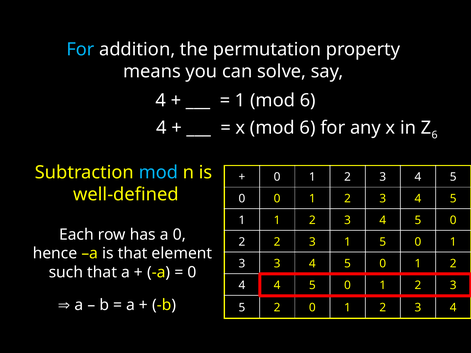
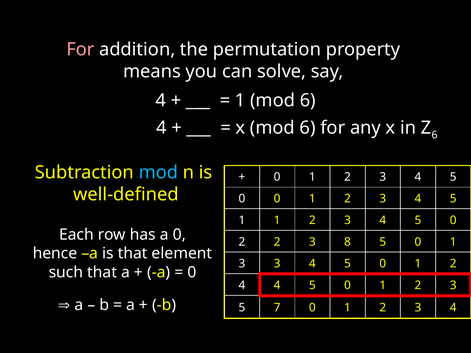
For colour: light blue -> pink (80, 50)
3 1: 1 -> 8 (348, 242)
5 2: 2 -> 7 (277, 308)
